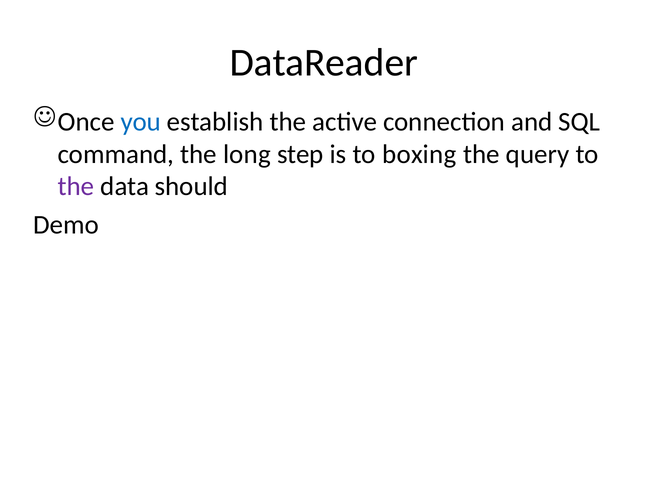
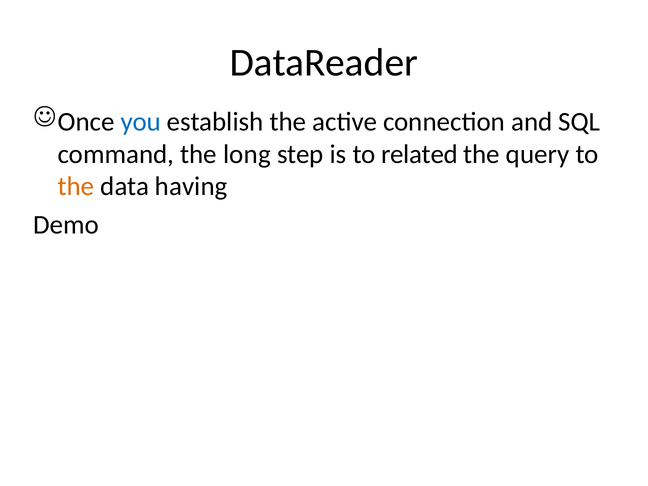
boxing: boxing -> related (420, 154)
the colour: purple -> orange (76, 187)
should: should -> having (191, 187)
